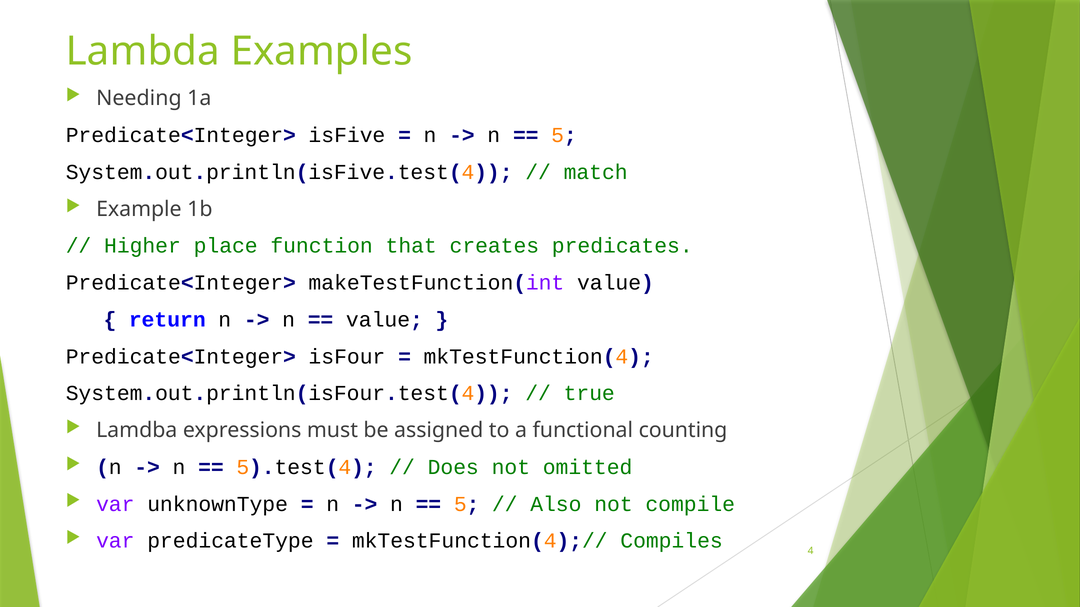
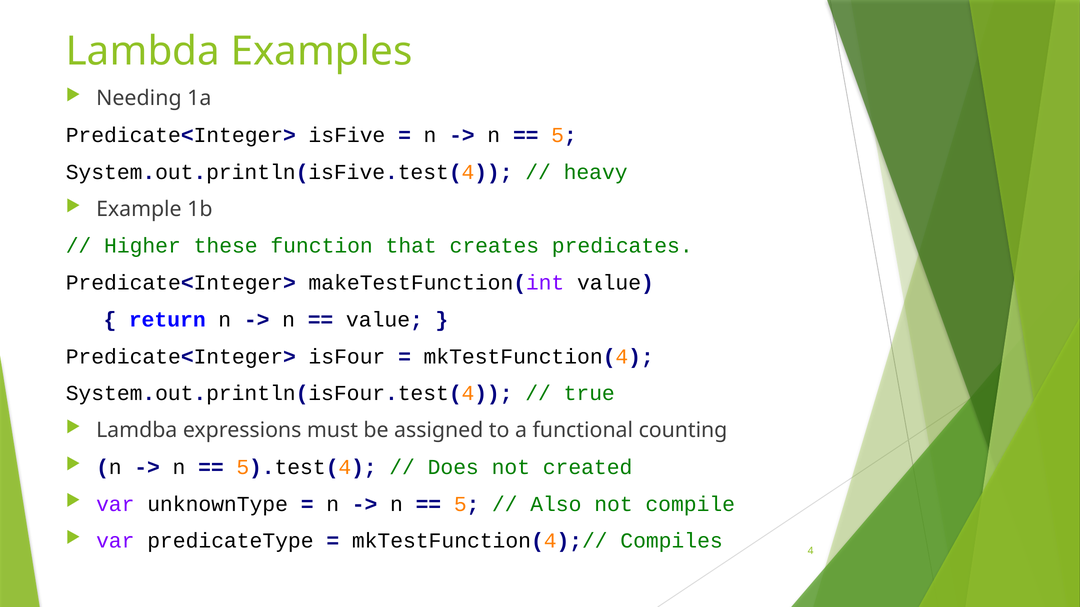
match: match -> heavy (596, 172)
place: place -> these (226, 246)
omitted: omitted -> created (588, 467)
